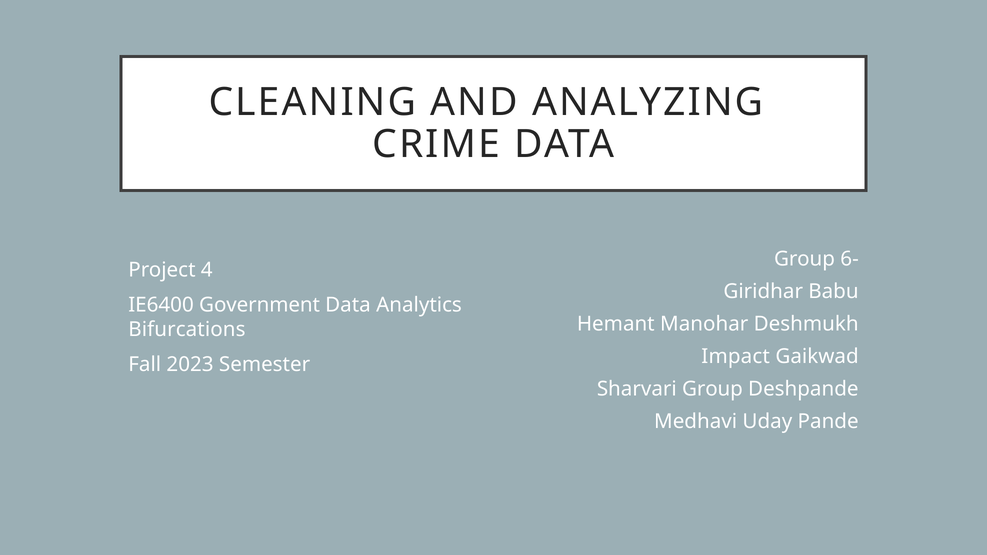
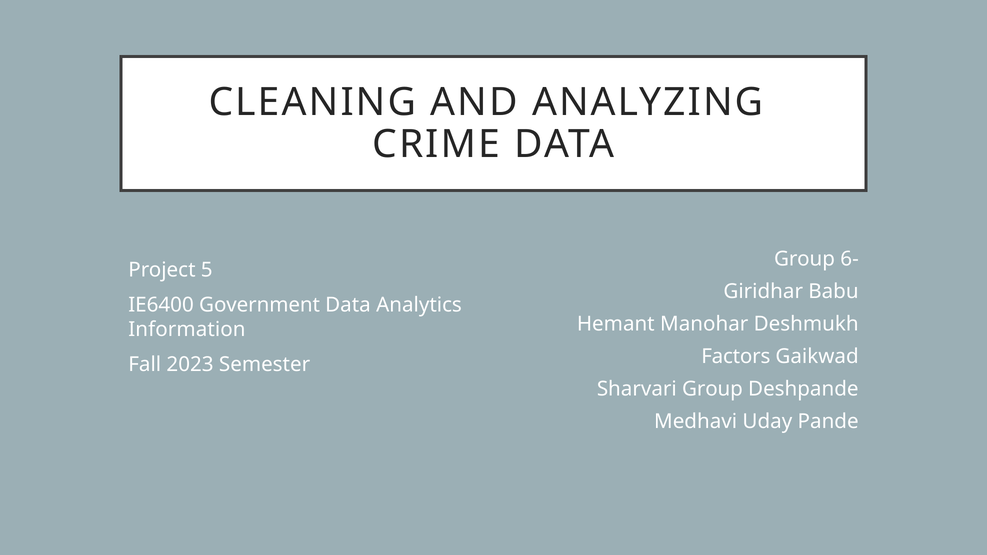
4: 4 -> 5 (207, 270)
Bifurcations: Bifurcations -> Information (187, 330)
Impact: Impact -> Factors (736, 357)
